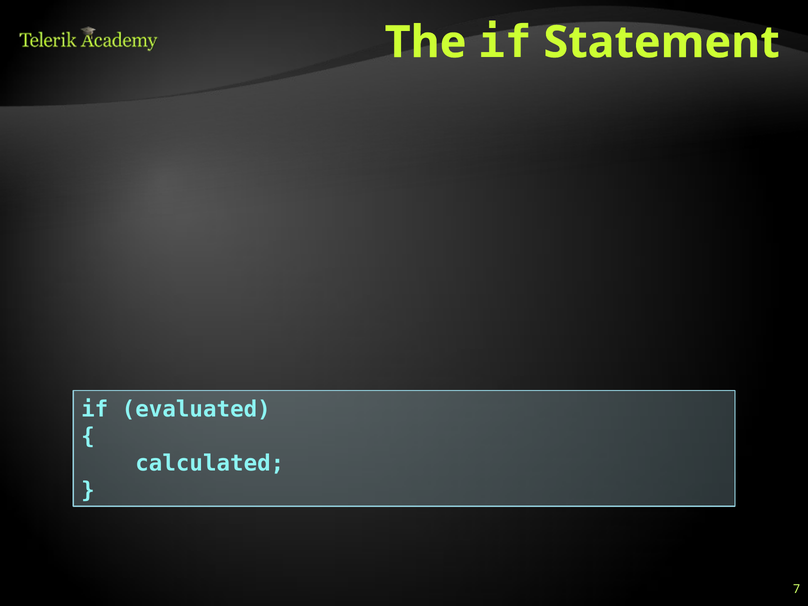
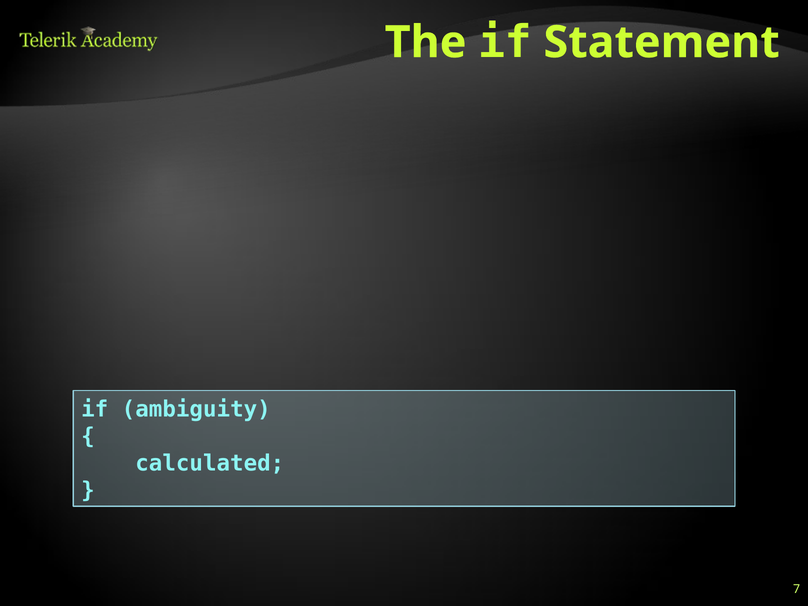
evaluated: evaluated -> ambiguity (196, 410)
